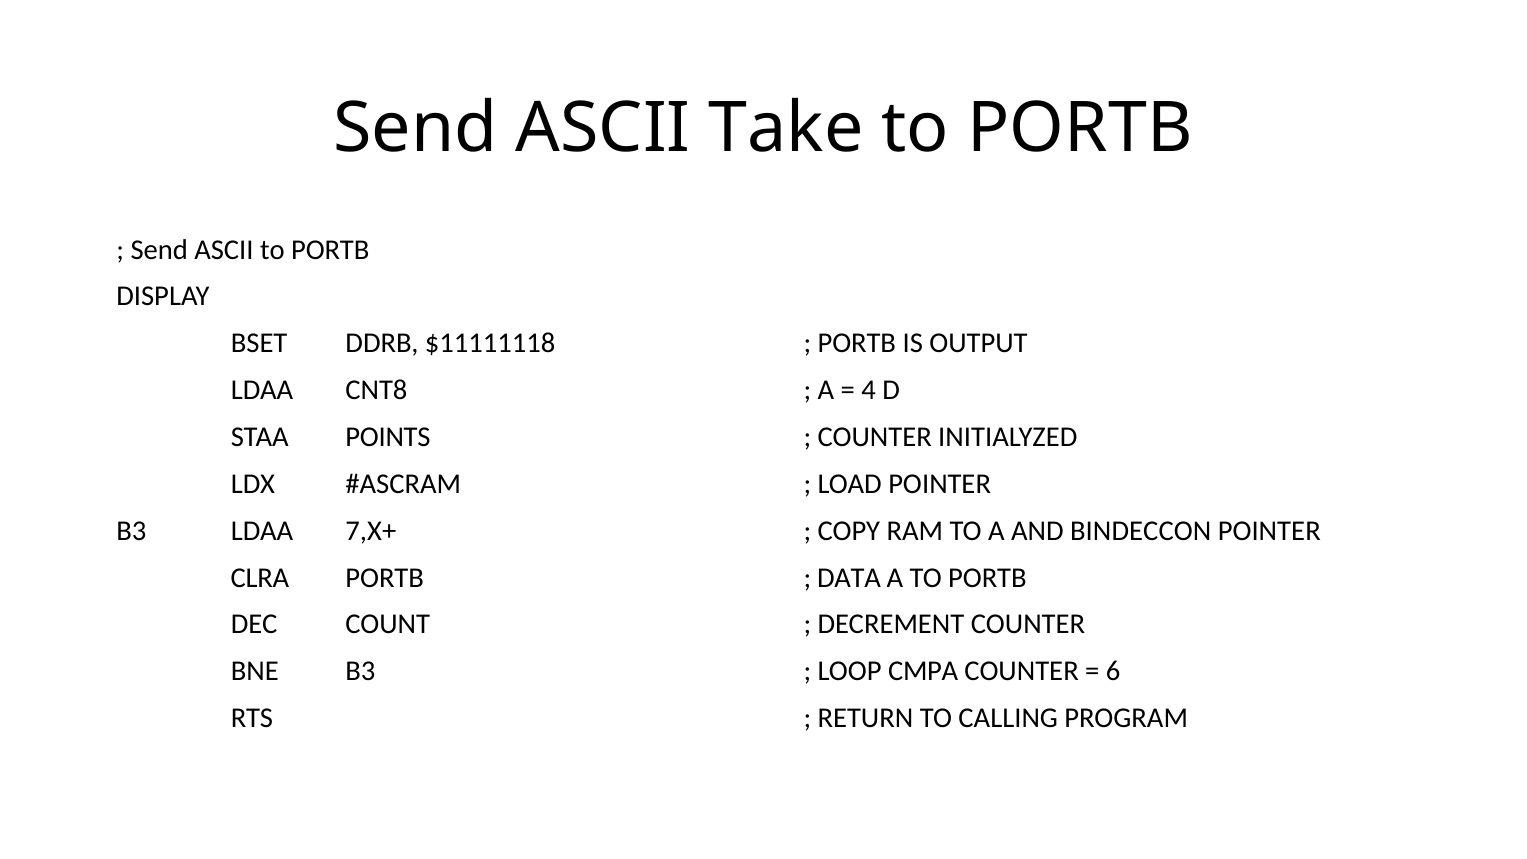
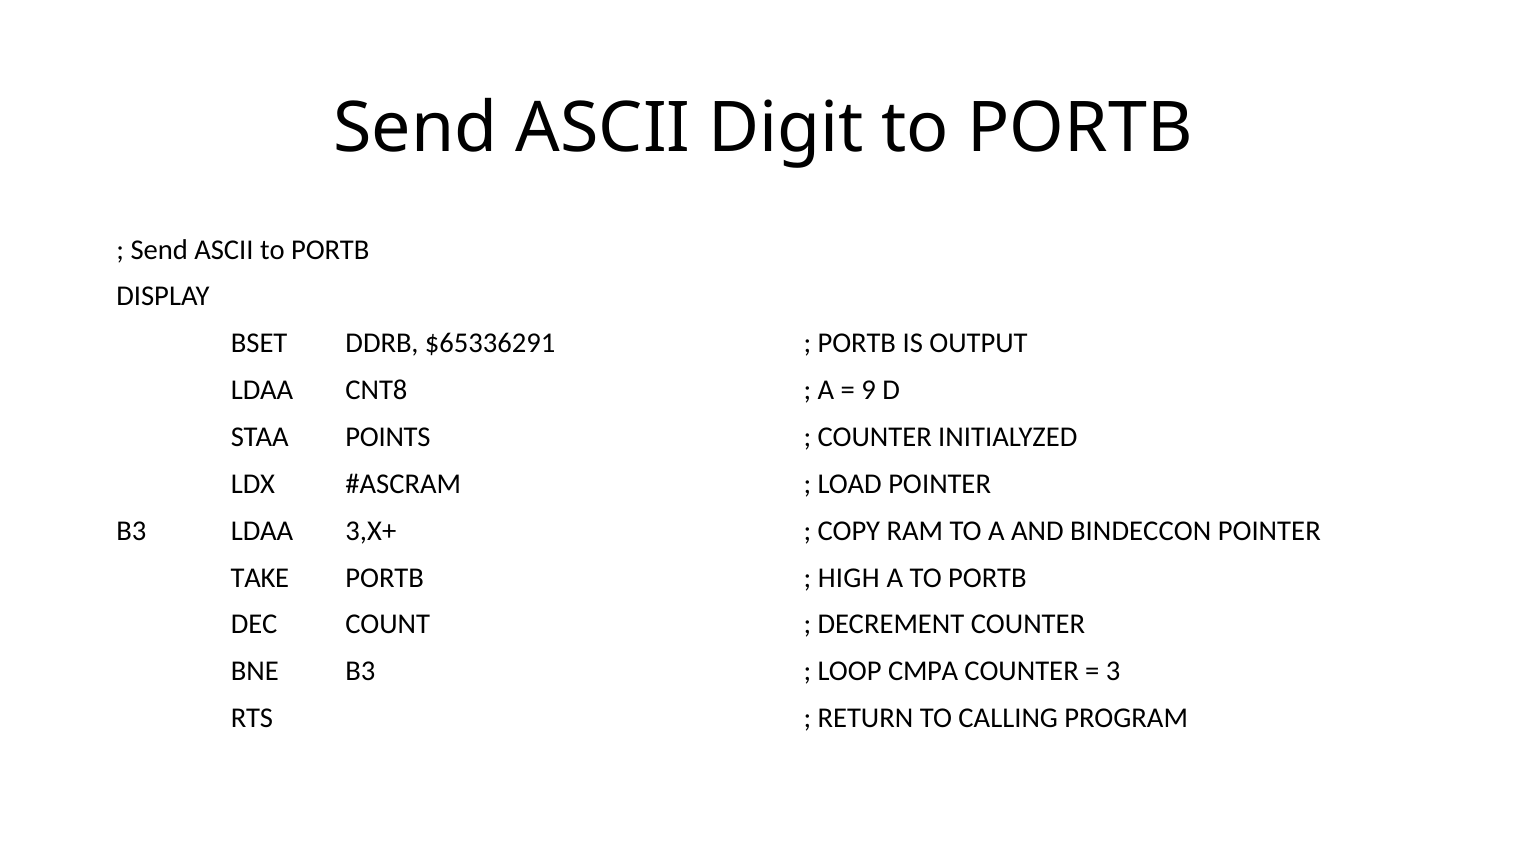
Take: Take -> Digit (786, 128)
$11111118: $11111118 -> $65336291 (490, 343)
4: 4 -> 9 (869, 390)
7,X+: 7,X+ -> 3,X+ (371, 531)
CLRA: CLRA -> TAKE (260, 578)
DATA: DATA -> HIGH (849, 578)
6: 6 -> 3 (1113, 671)
